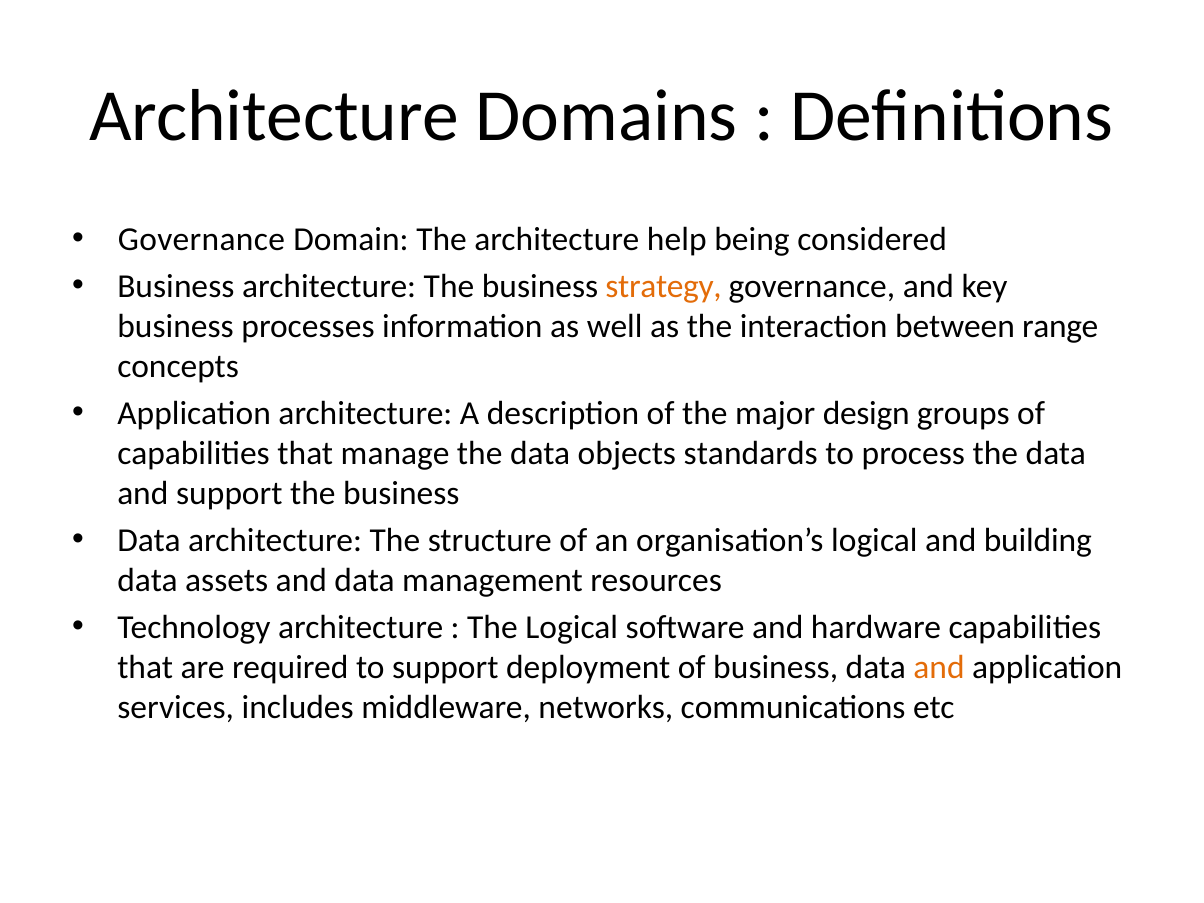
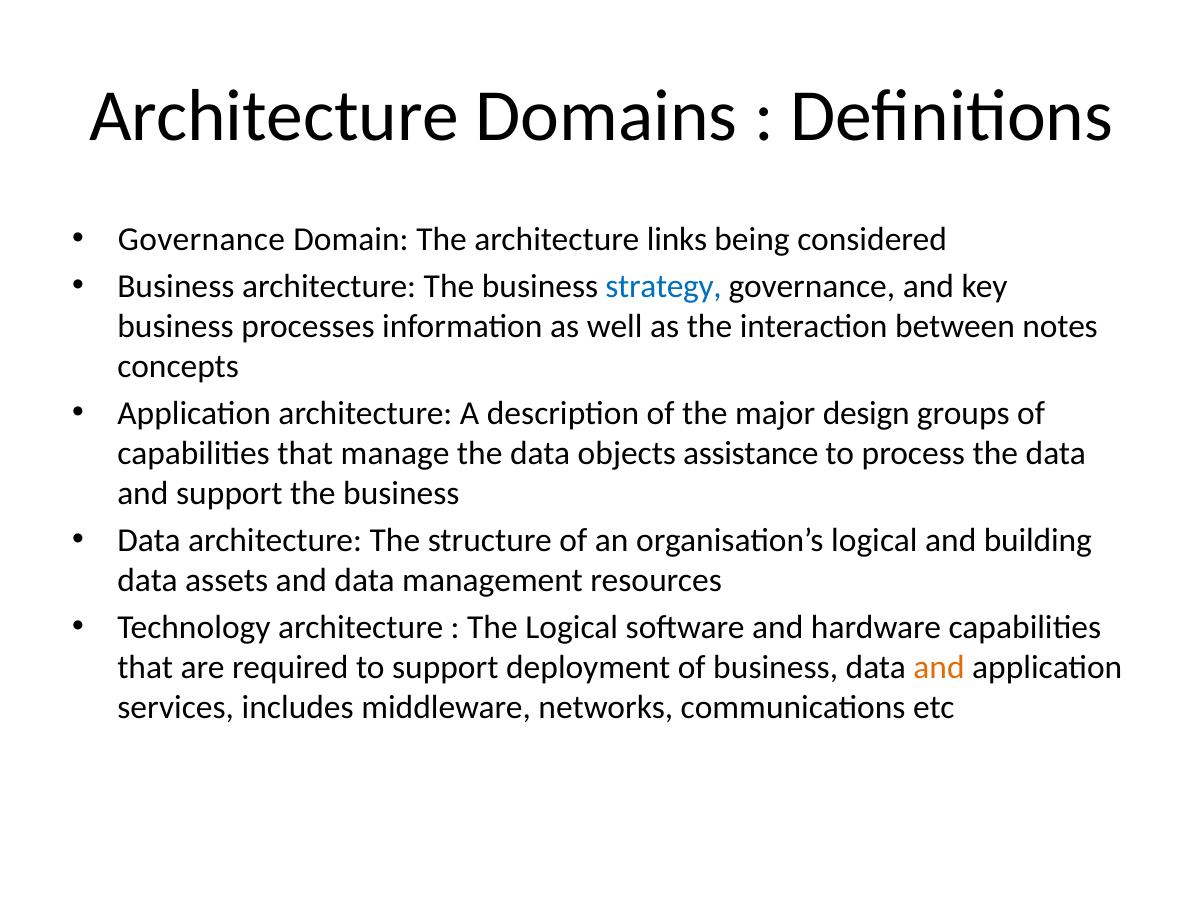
help: help -> links (677, 239)
strategy colour: orange -> blue (664, 286)
range: range -> notes (1060, 326)
standards: standards -> assistance (751, 453)
